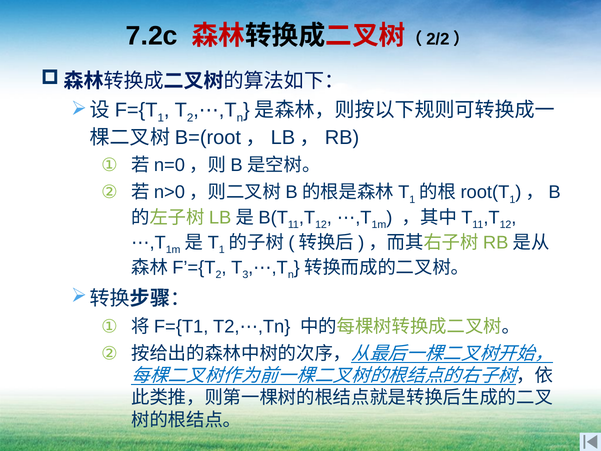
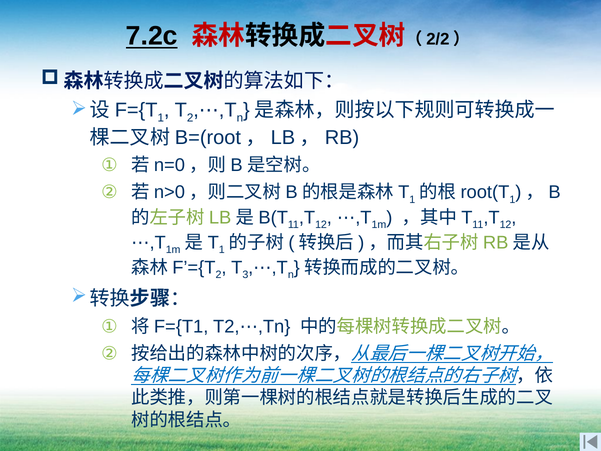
7.2c underline: none -> present (152, 36)
